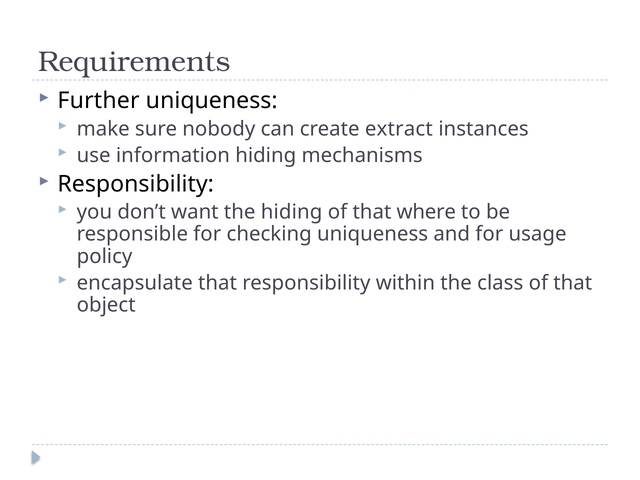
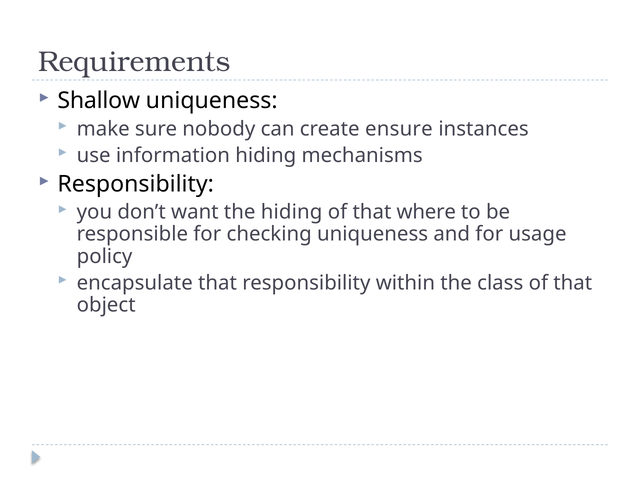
Further: Further -> Shallow (99, 101)
extract: extract -> ensure (399, 129)
